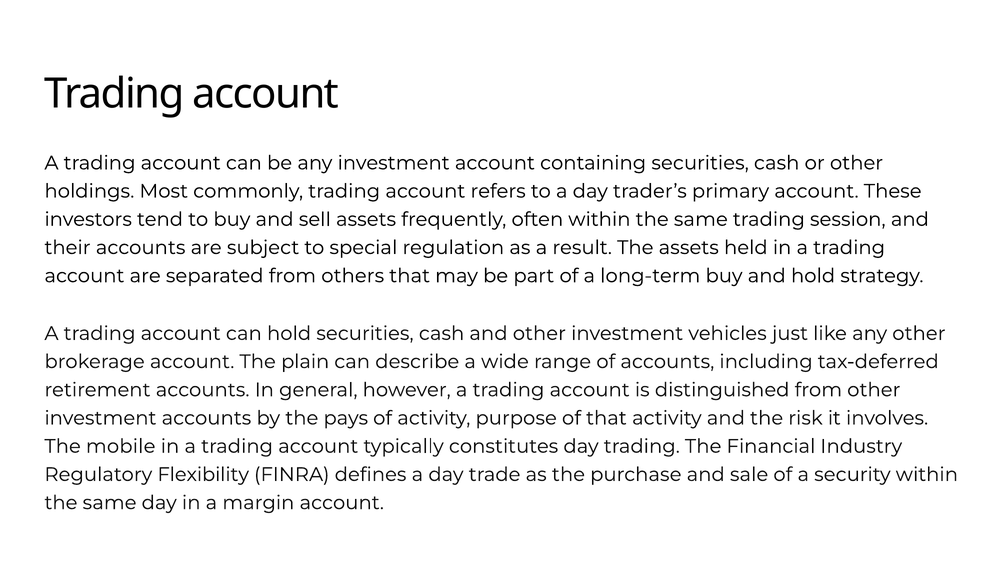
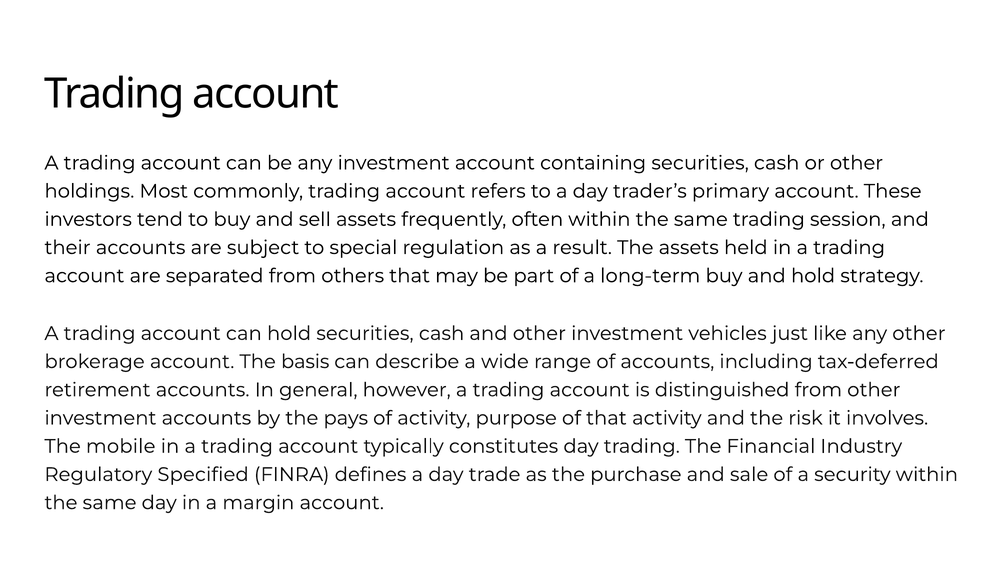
plain: plain -> basis (305, 362)
Flexibility: Flexibility -> Specified (203, 475)
